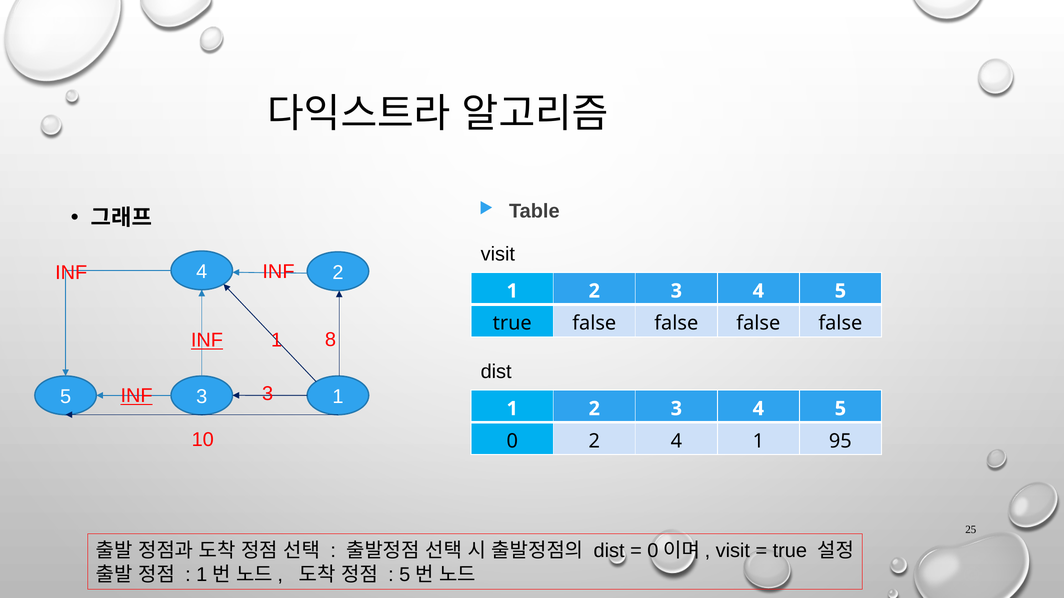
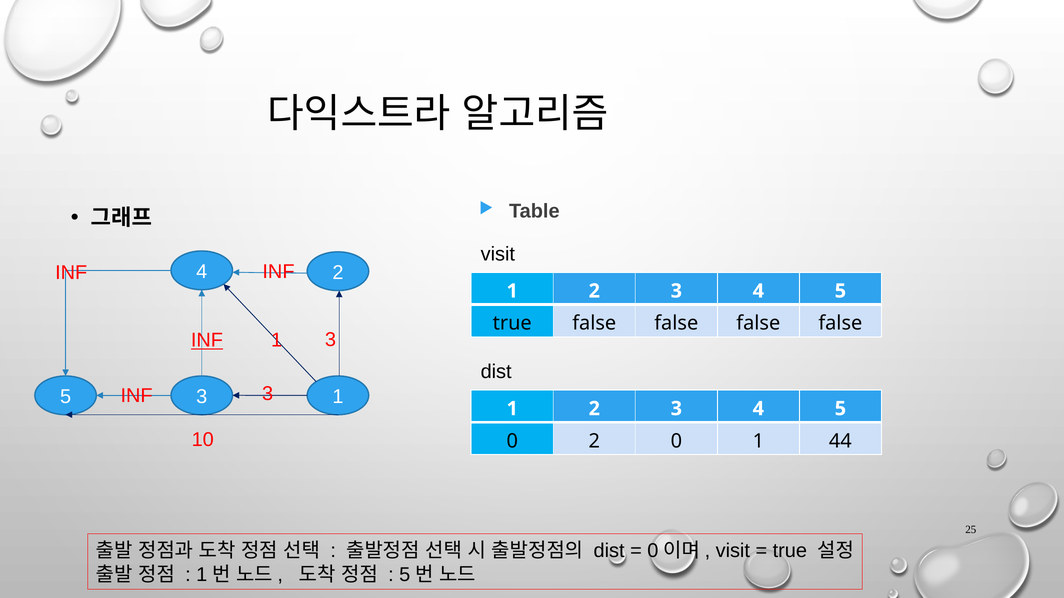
1 8: 8 -> 3 (330, 340)
INF underline: present -> none (137, 396)
2 4: 4 -> 0 (676, 441)
95: 95 -> 44 (840, 441)
